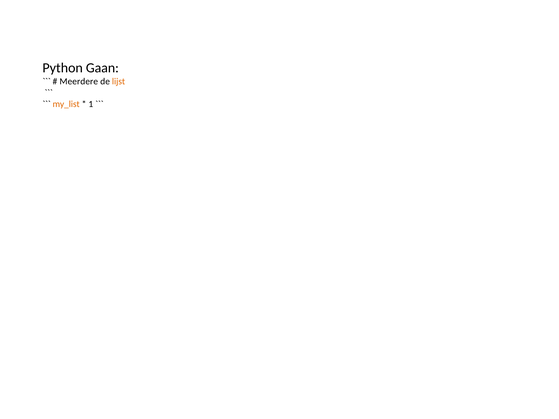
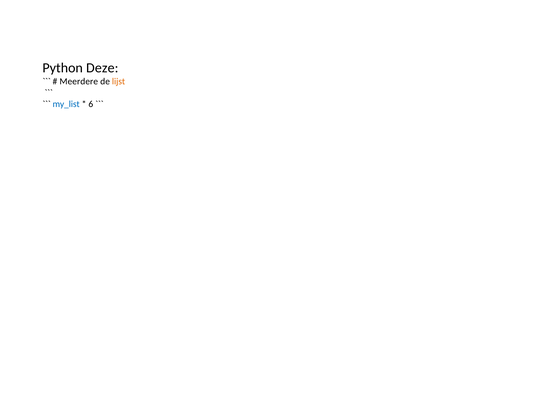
Gaan: Gaan -> Deze (102, 68)
my_list colour: orange -> blue (66, 104)
1: 1 -> 6 (91, 104)
